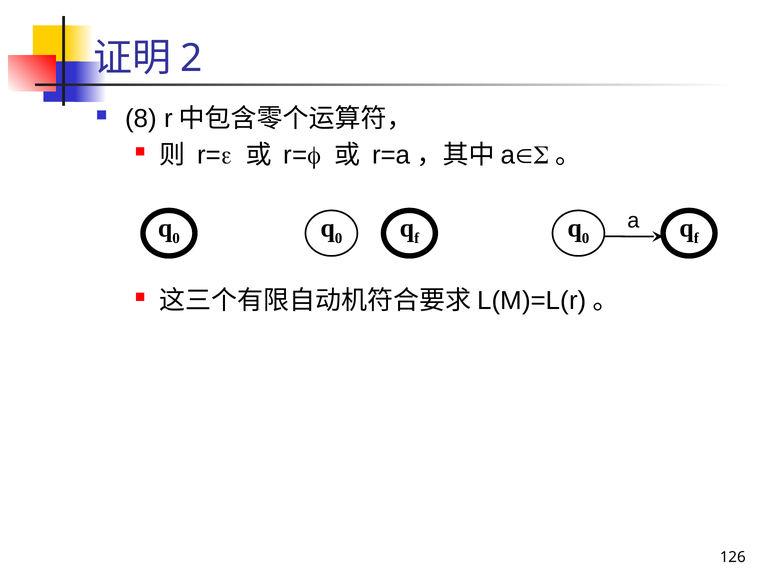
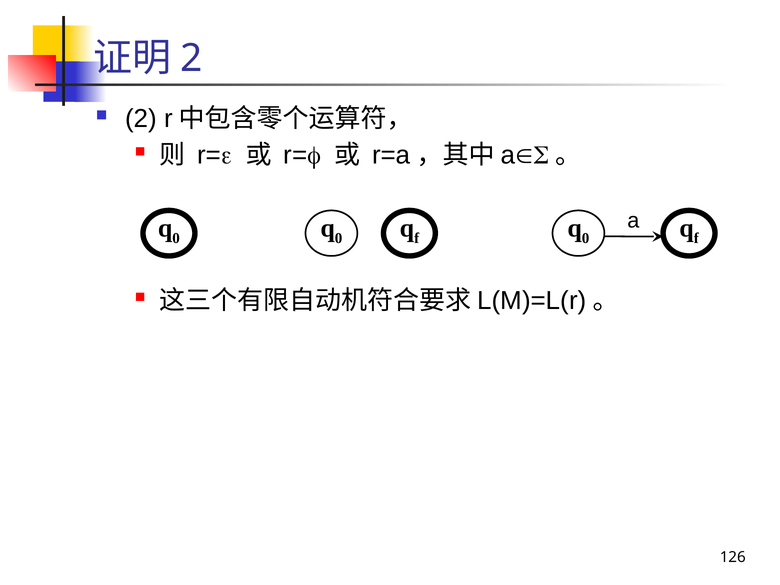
8: 8 -> 2 (141, 119)
